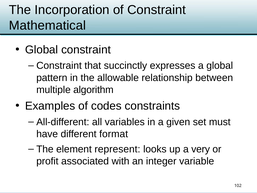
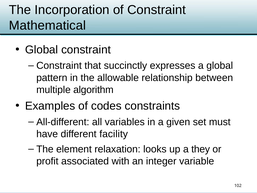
format: format -> facility (114, 134)
represent: represent -> relaxation (117, 149)
very: very -> they (201, 149)
